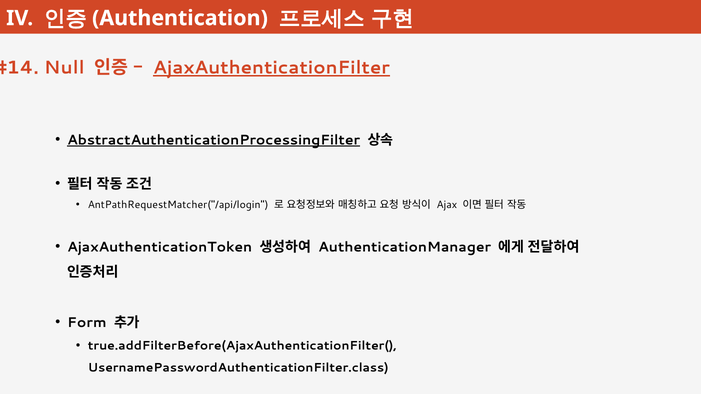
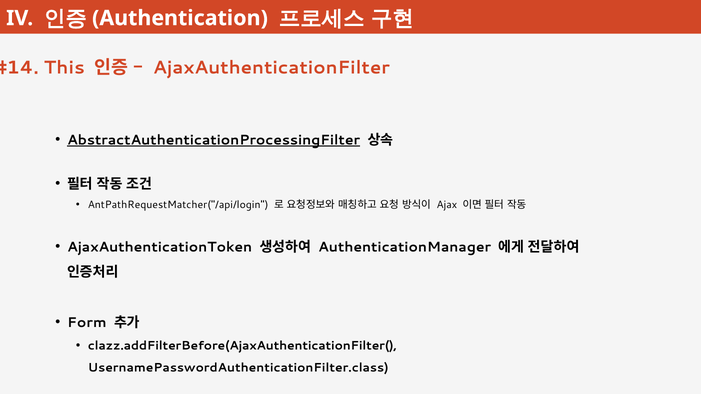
Null: Null -> This (64, 68)
AjaxAuthenticationFilter underline: present -> none (271, 68)
true.addFilterBefore(AjaxAuthenticationFilter(: true.addFilterBefore(AjaxAuthenticationFilter( -> clazz.addFilterBefore(AjaxAuthenticationFilter( (242, 346)
